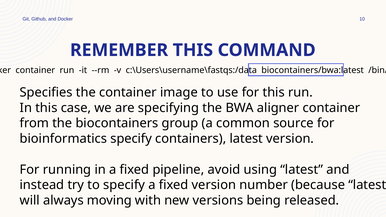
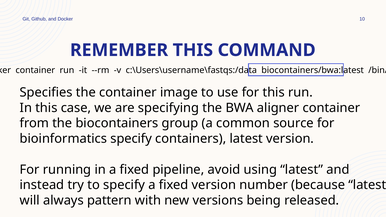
moving: moving -> pattern (109, 200)
